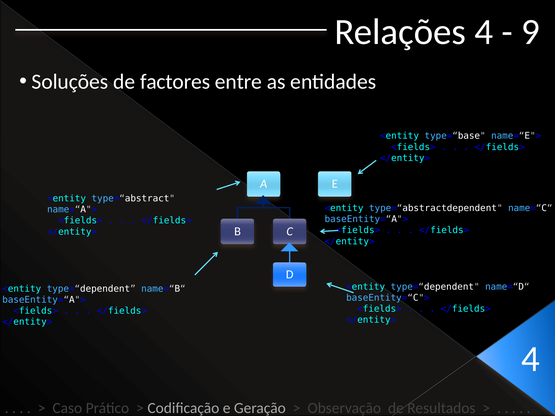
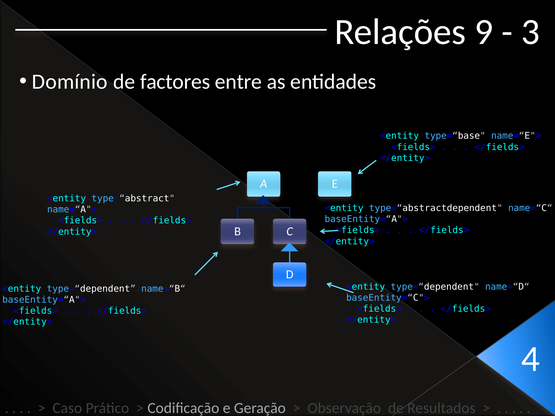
Relações 4: 4 -> 9 (484, 32)
9: 9 -> 3 (530, 32)
Soluções: Soluções -> Domínio (70, 82)
